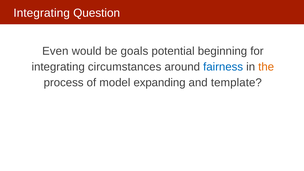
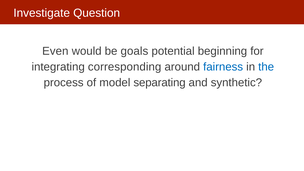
Integrating: Integrating -> Investigate (42, 13)
circumstances: circumstances -> corresponding (125, 67)
the colour: orange -> blue (266, 67)
expanding: expanding -> separating (160, 82)
template: template -> synthetic (236, 82)
